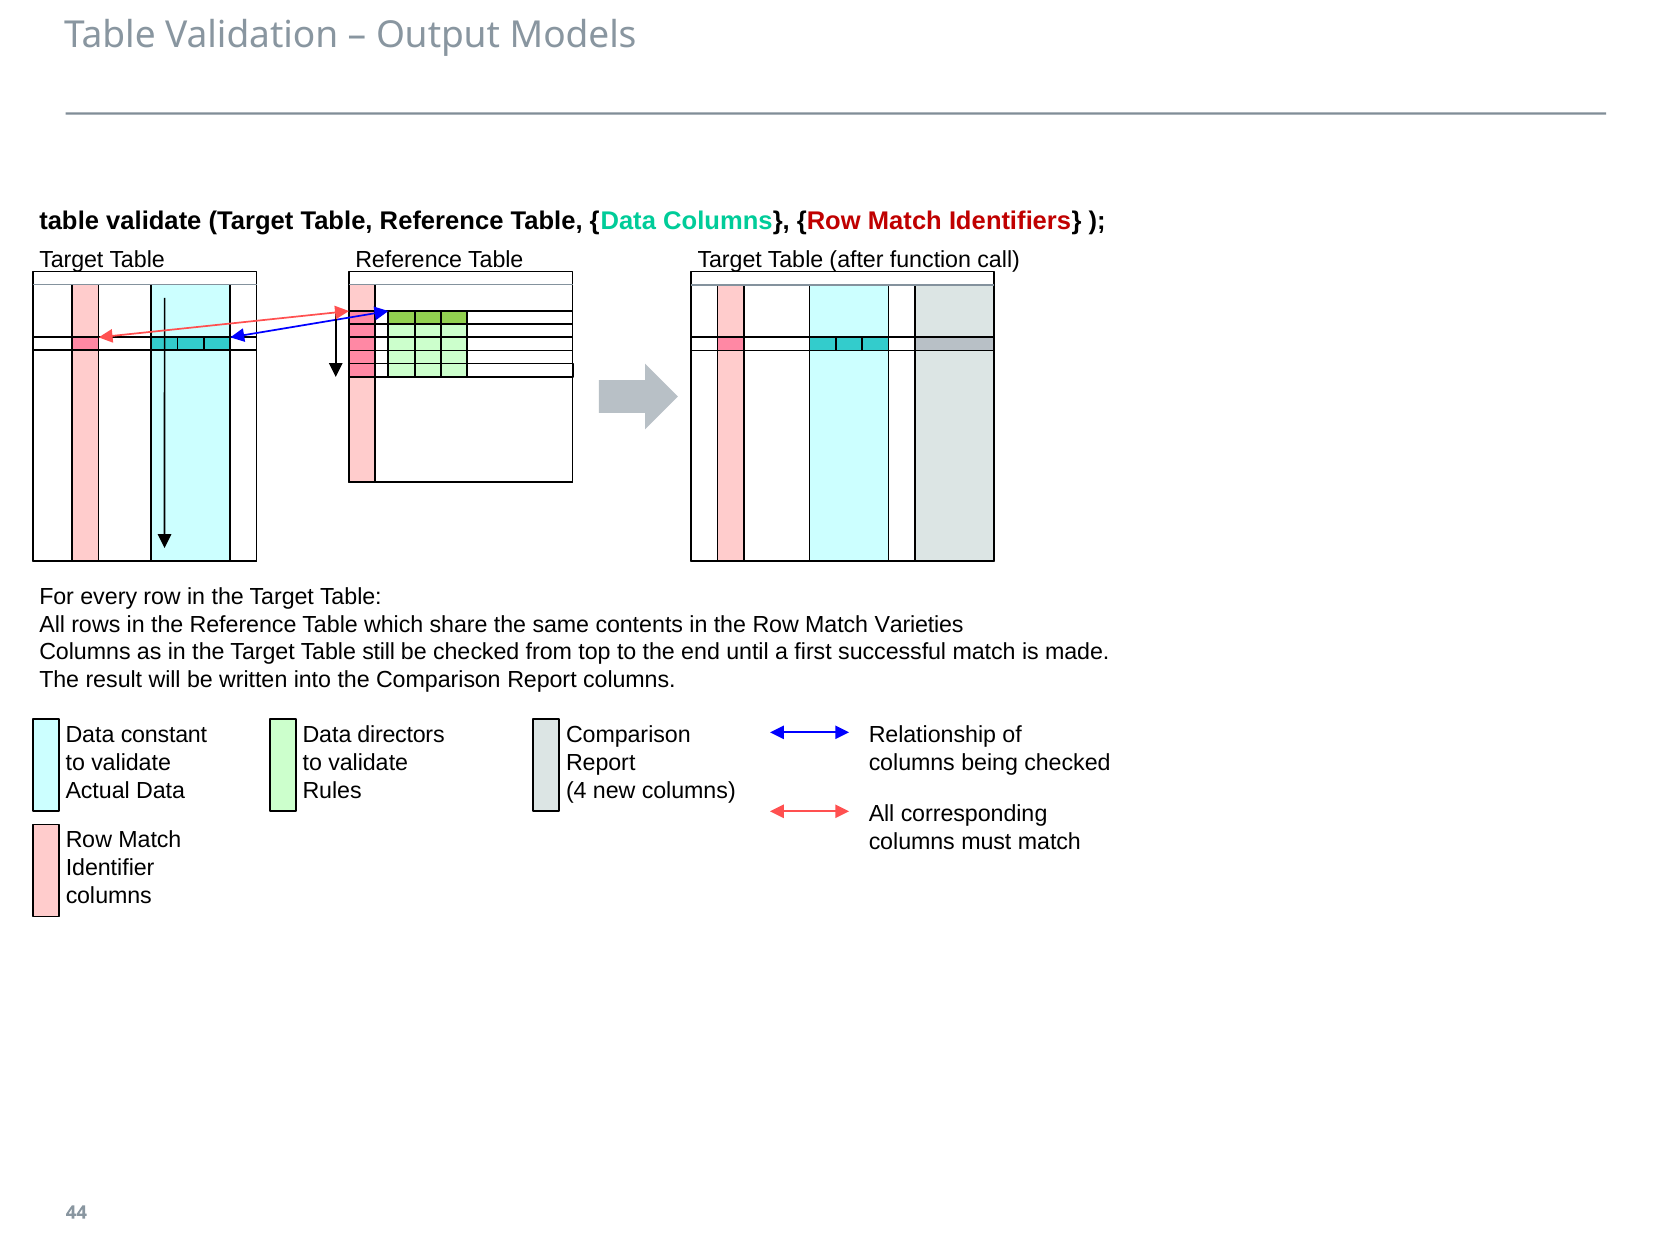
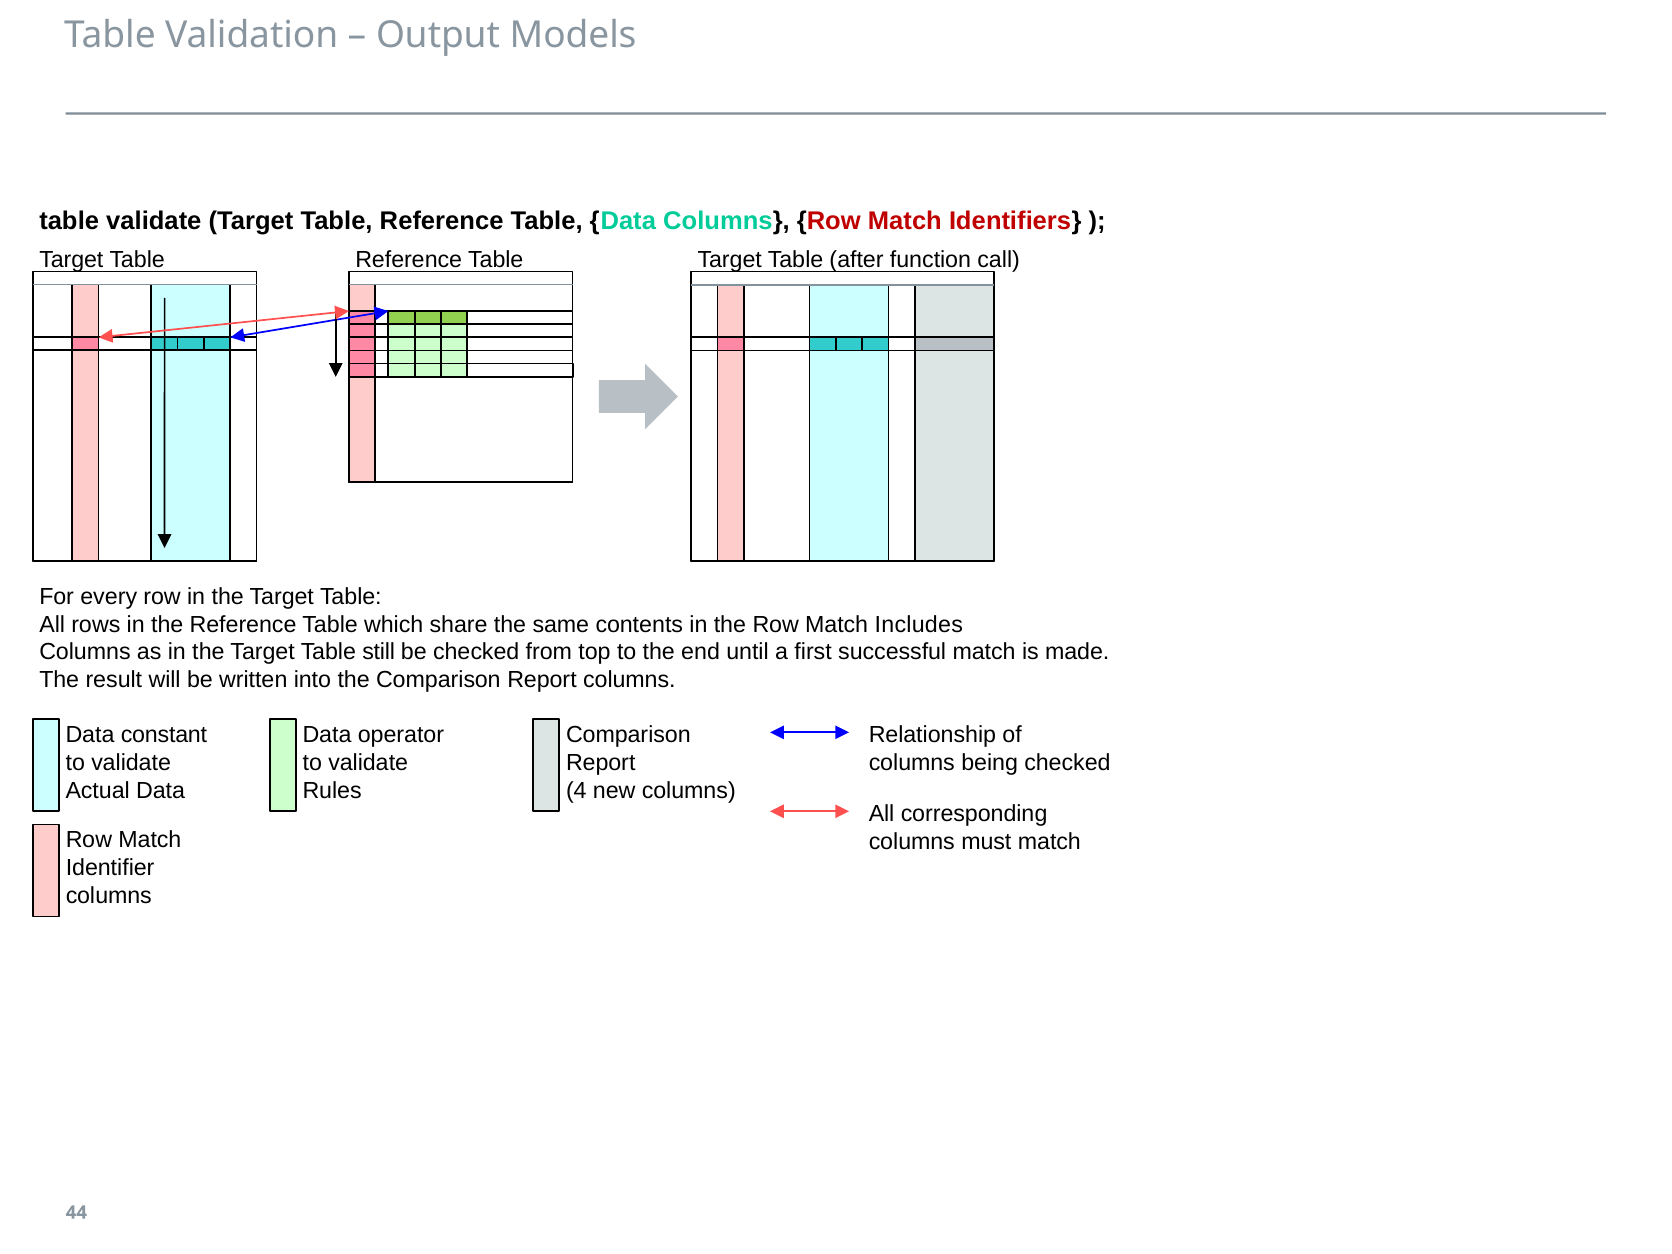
Varieties: Varieties -> Includes (919, 624)
directors: directors -> operator (401, 735)
